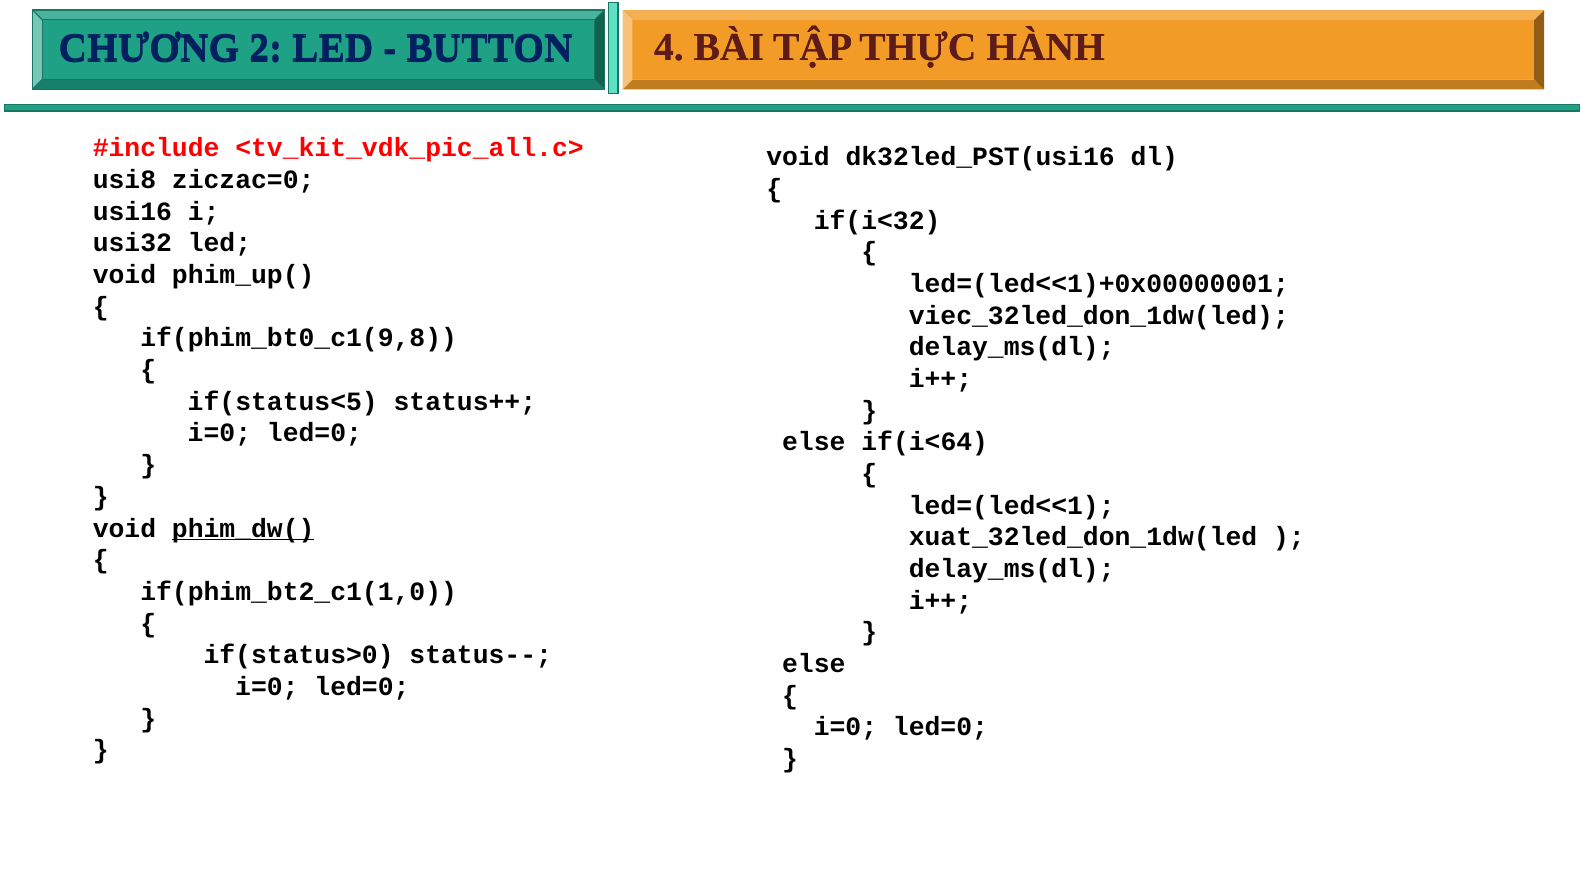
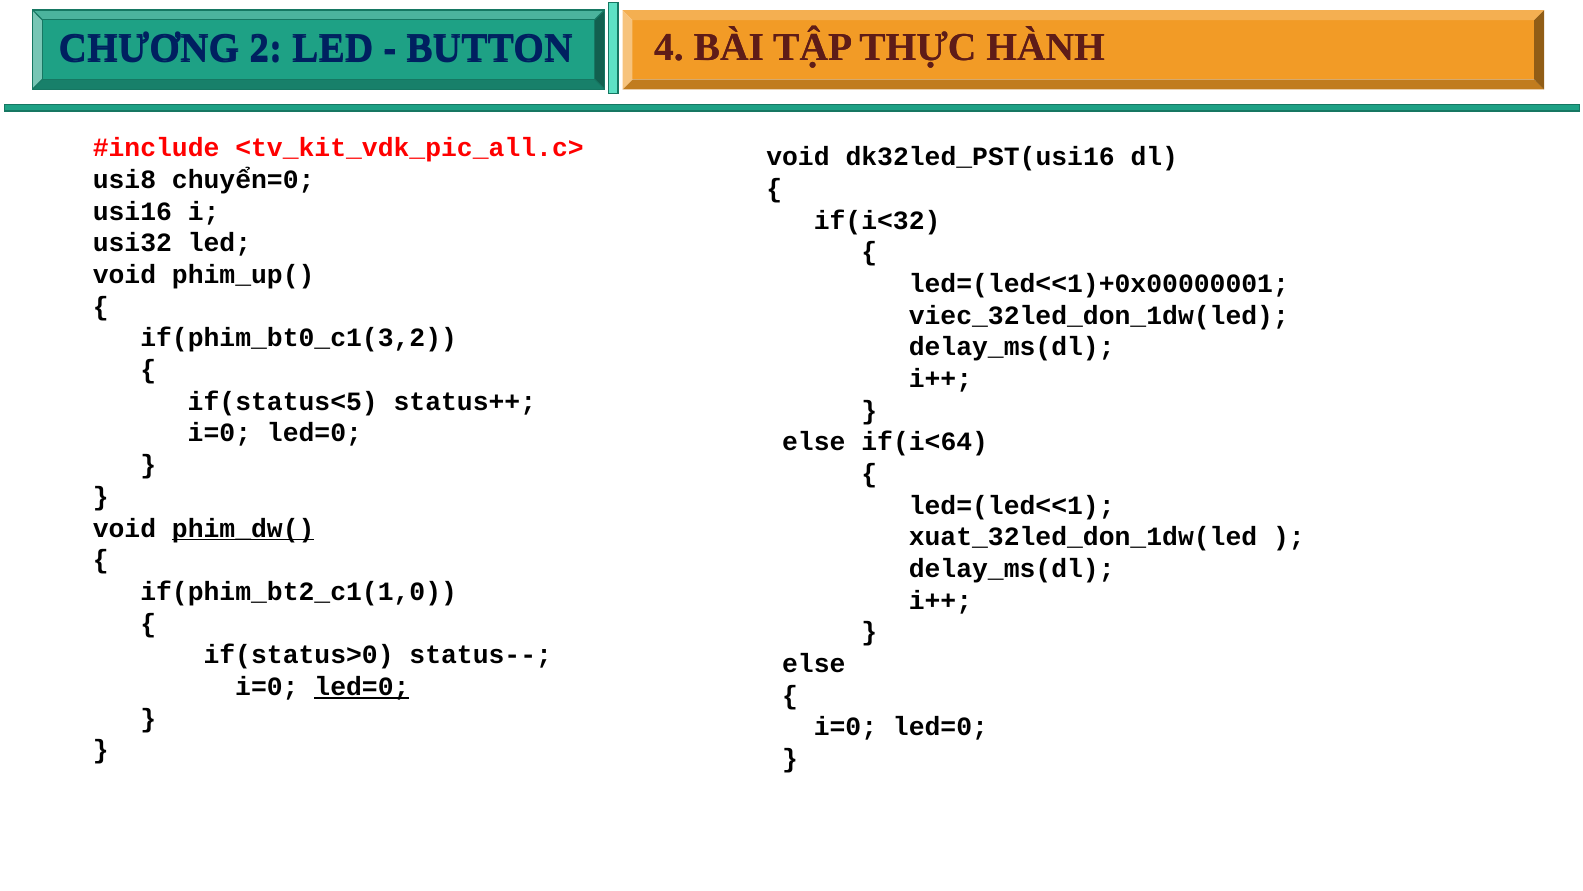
ziczac=0: ziczac=0 -> chuyển=0 (243, 180)
if(phim_bt0_c1(9,8: if(phim_bt0_c1(9,8 -> if(phim_bt0_c1(3,2 (299, 338)
led=0 underline: none -> present (362, 686)
